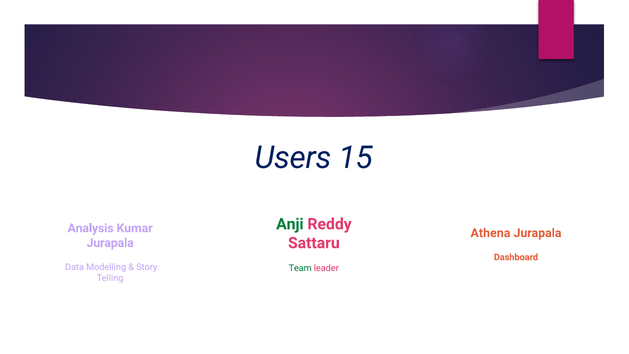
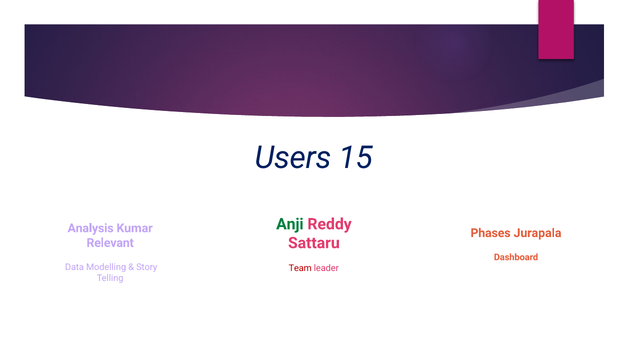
Athena: Athena -> Phases (491, 233)
Jurapala: Jurapala -> Relevant (110, 243)
Team colour: green -> red (300, 268)
